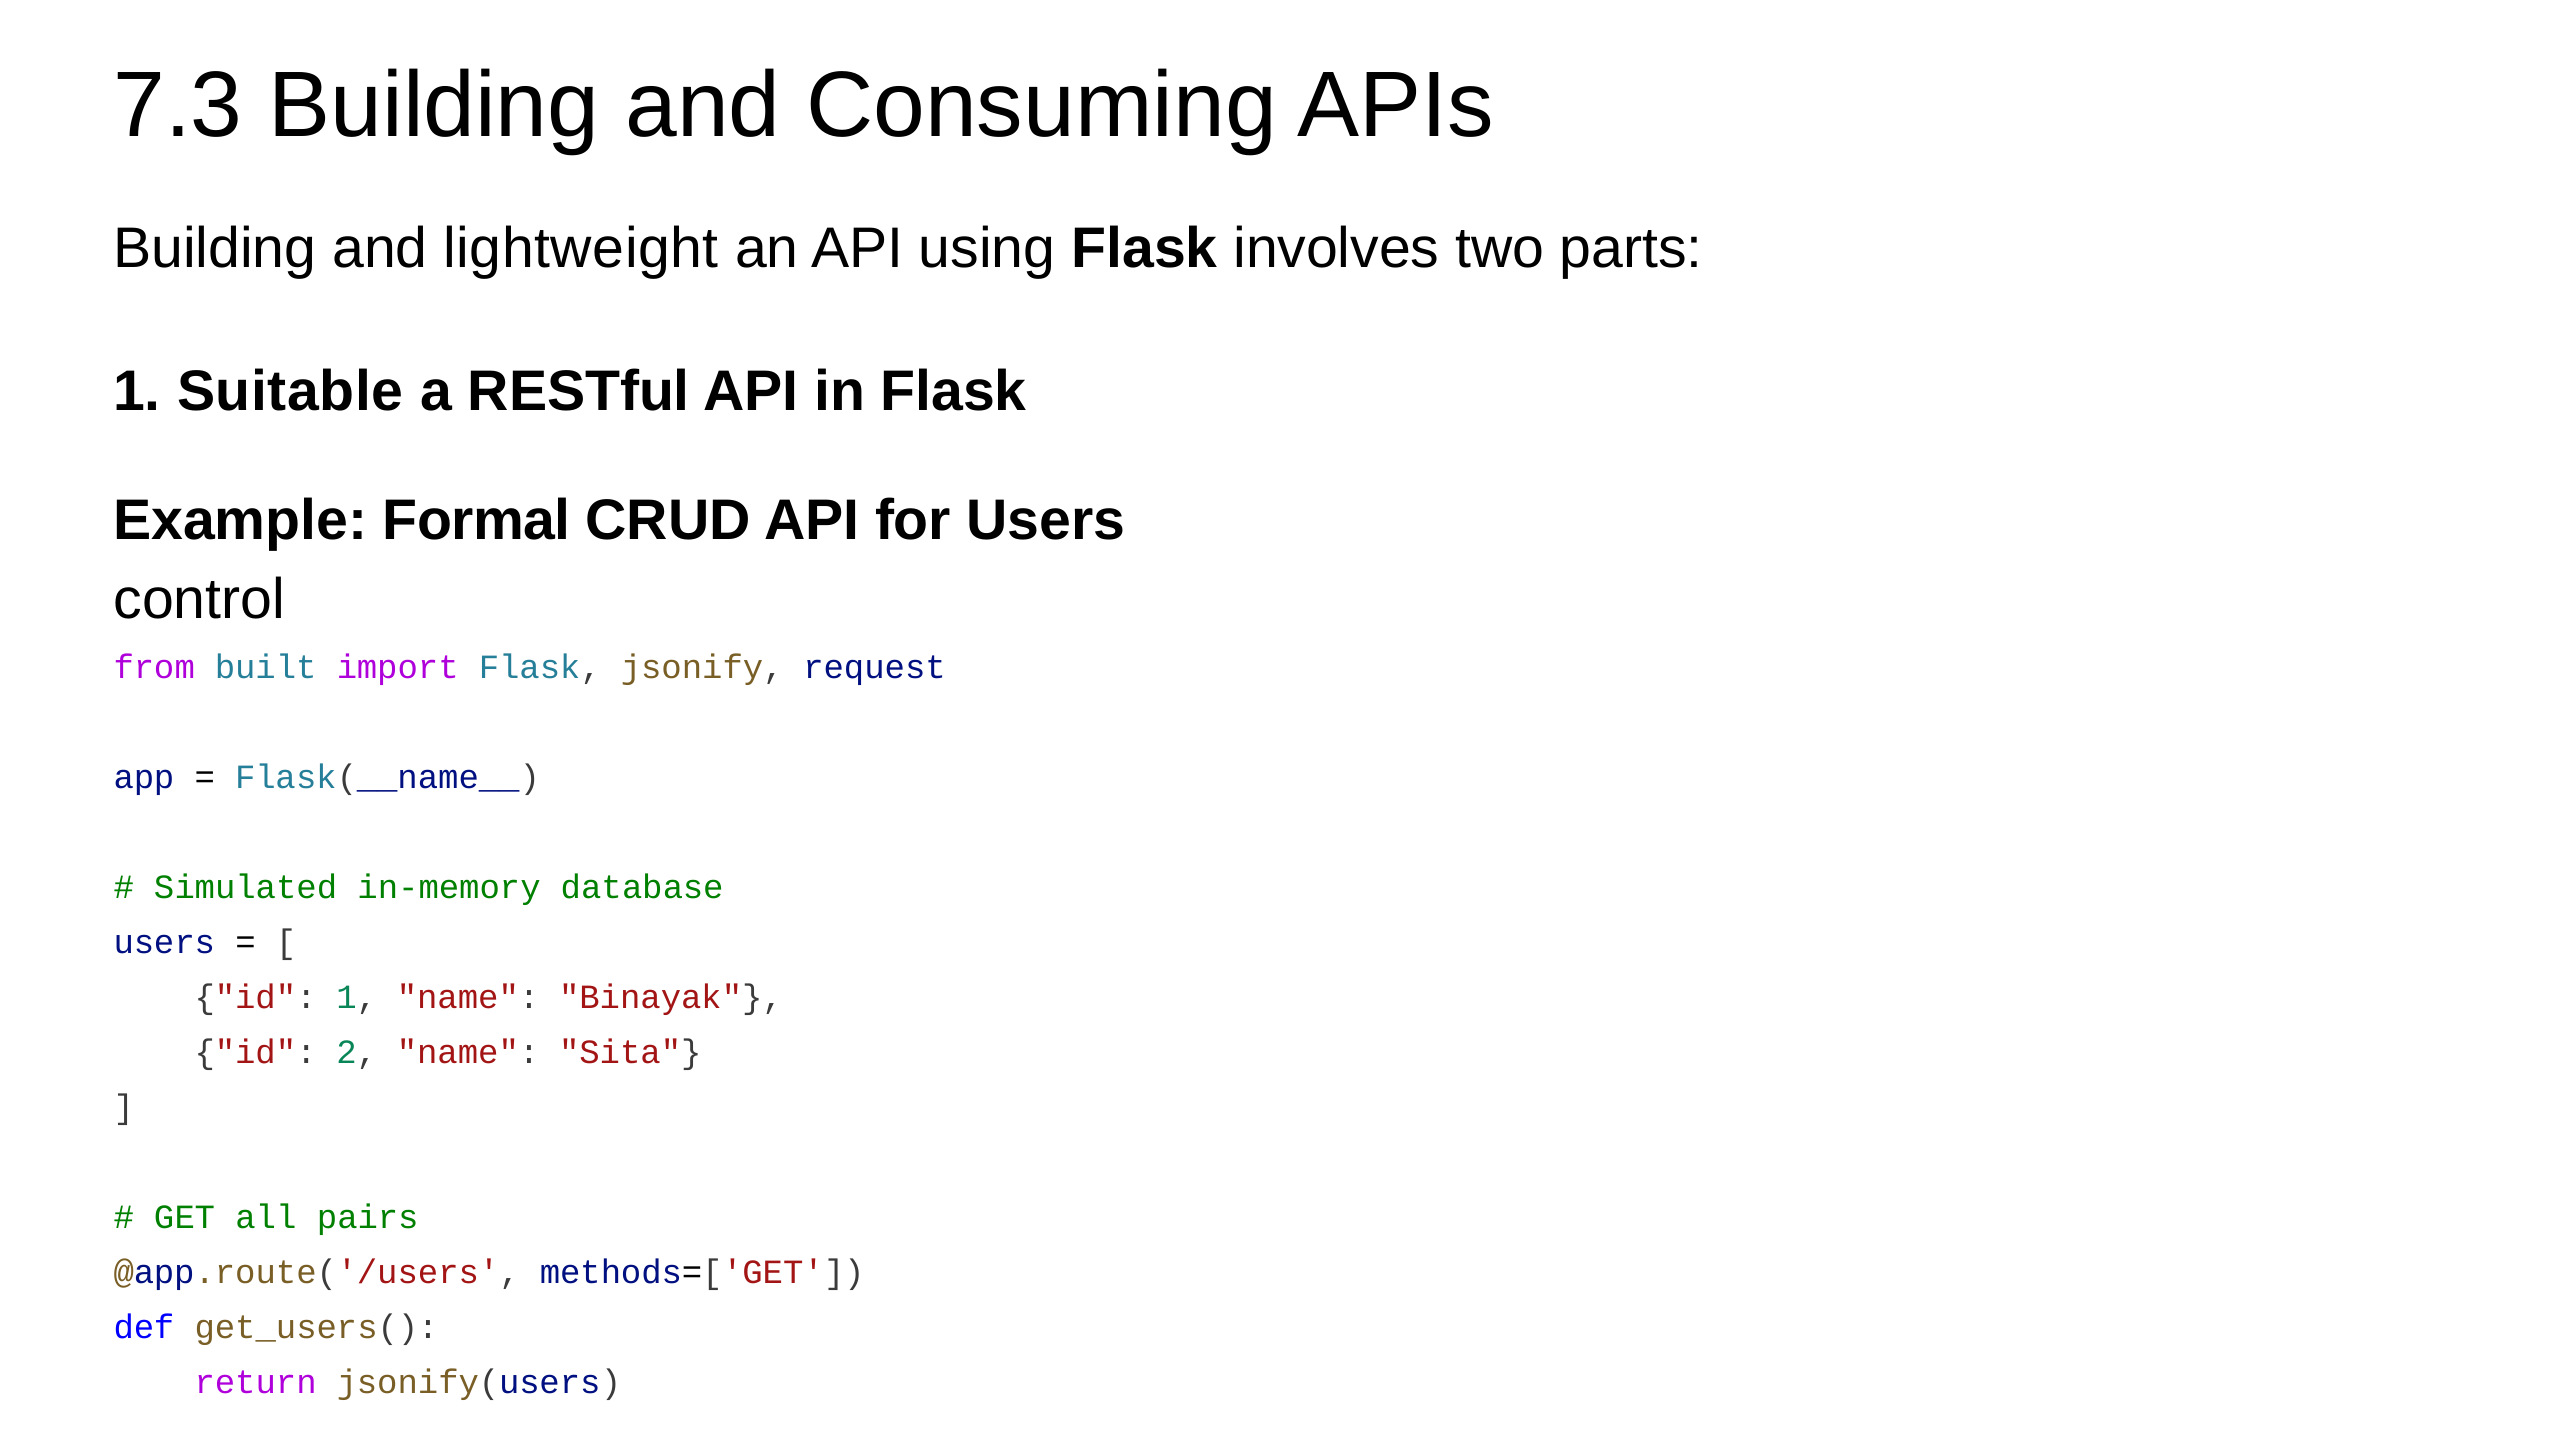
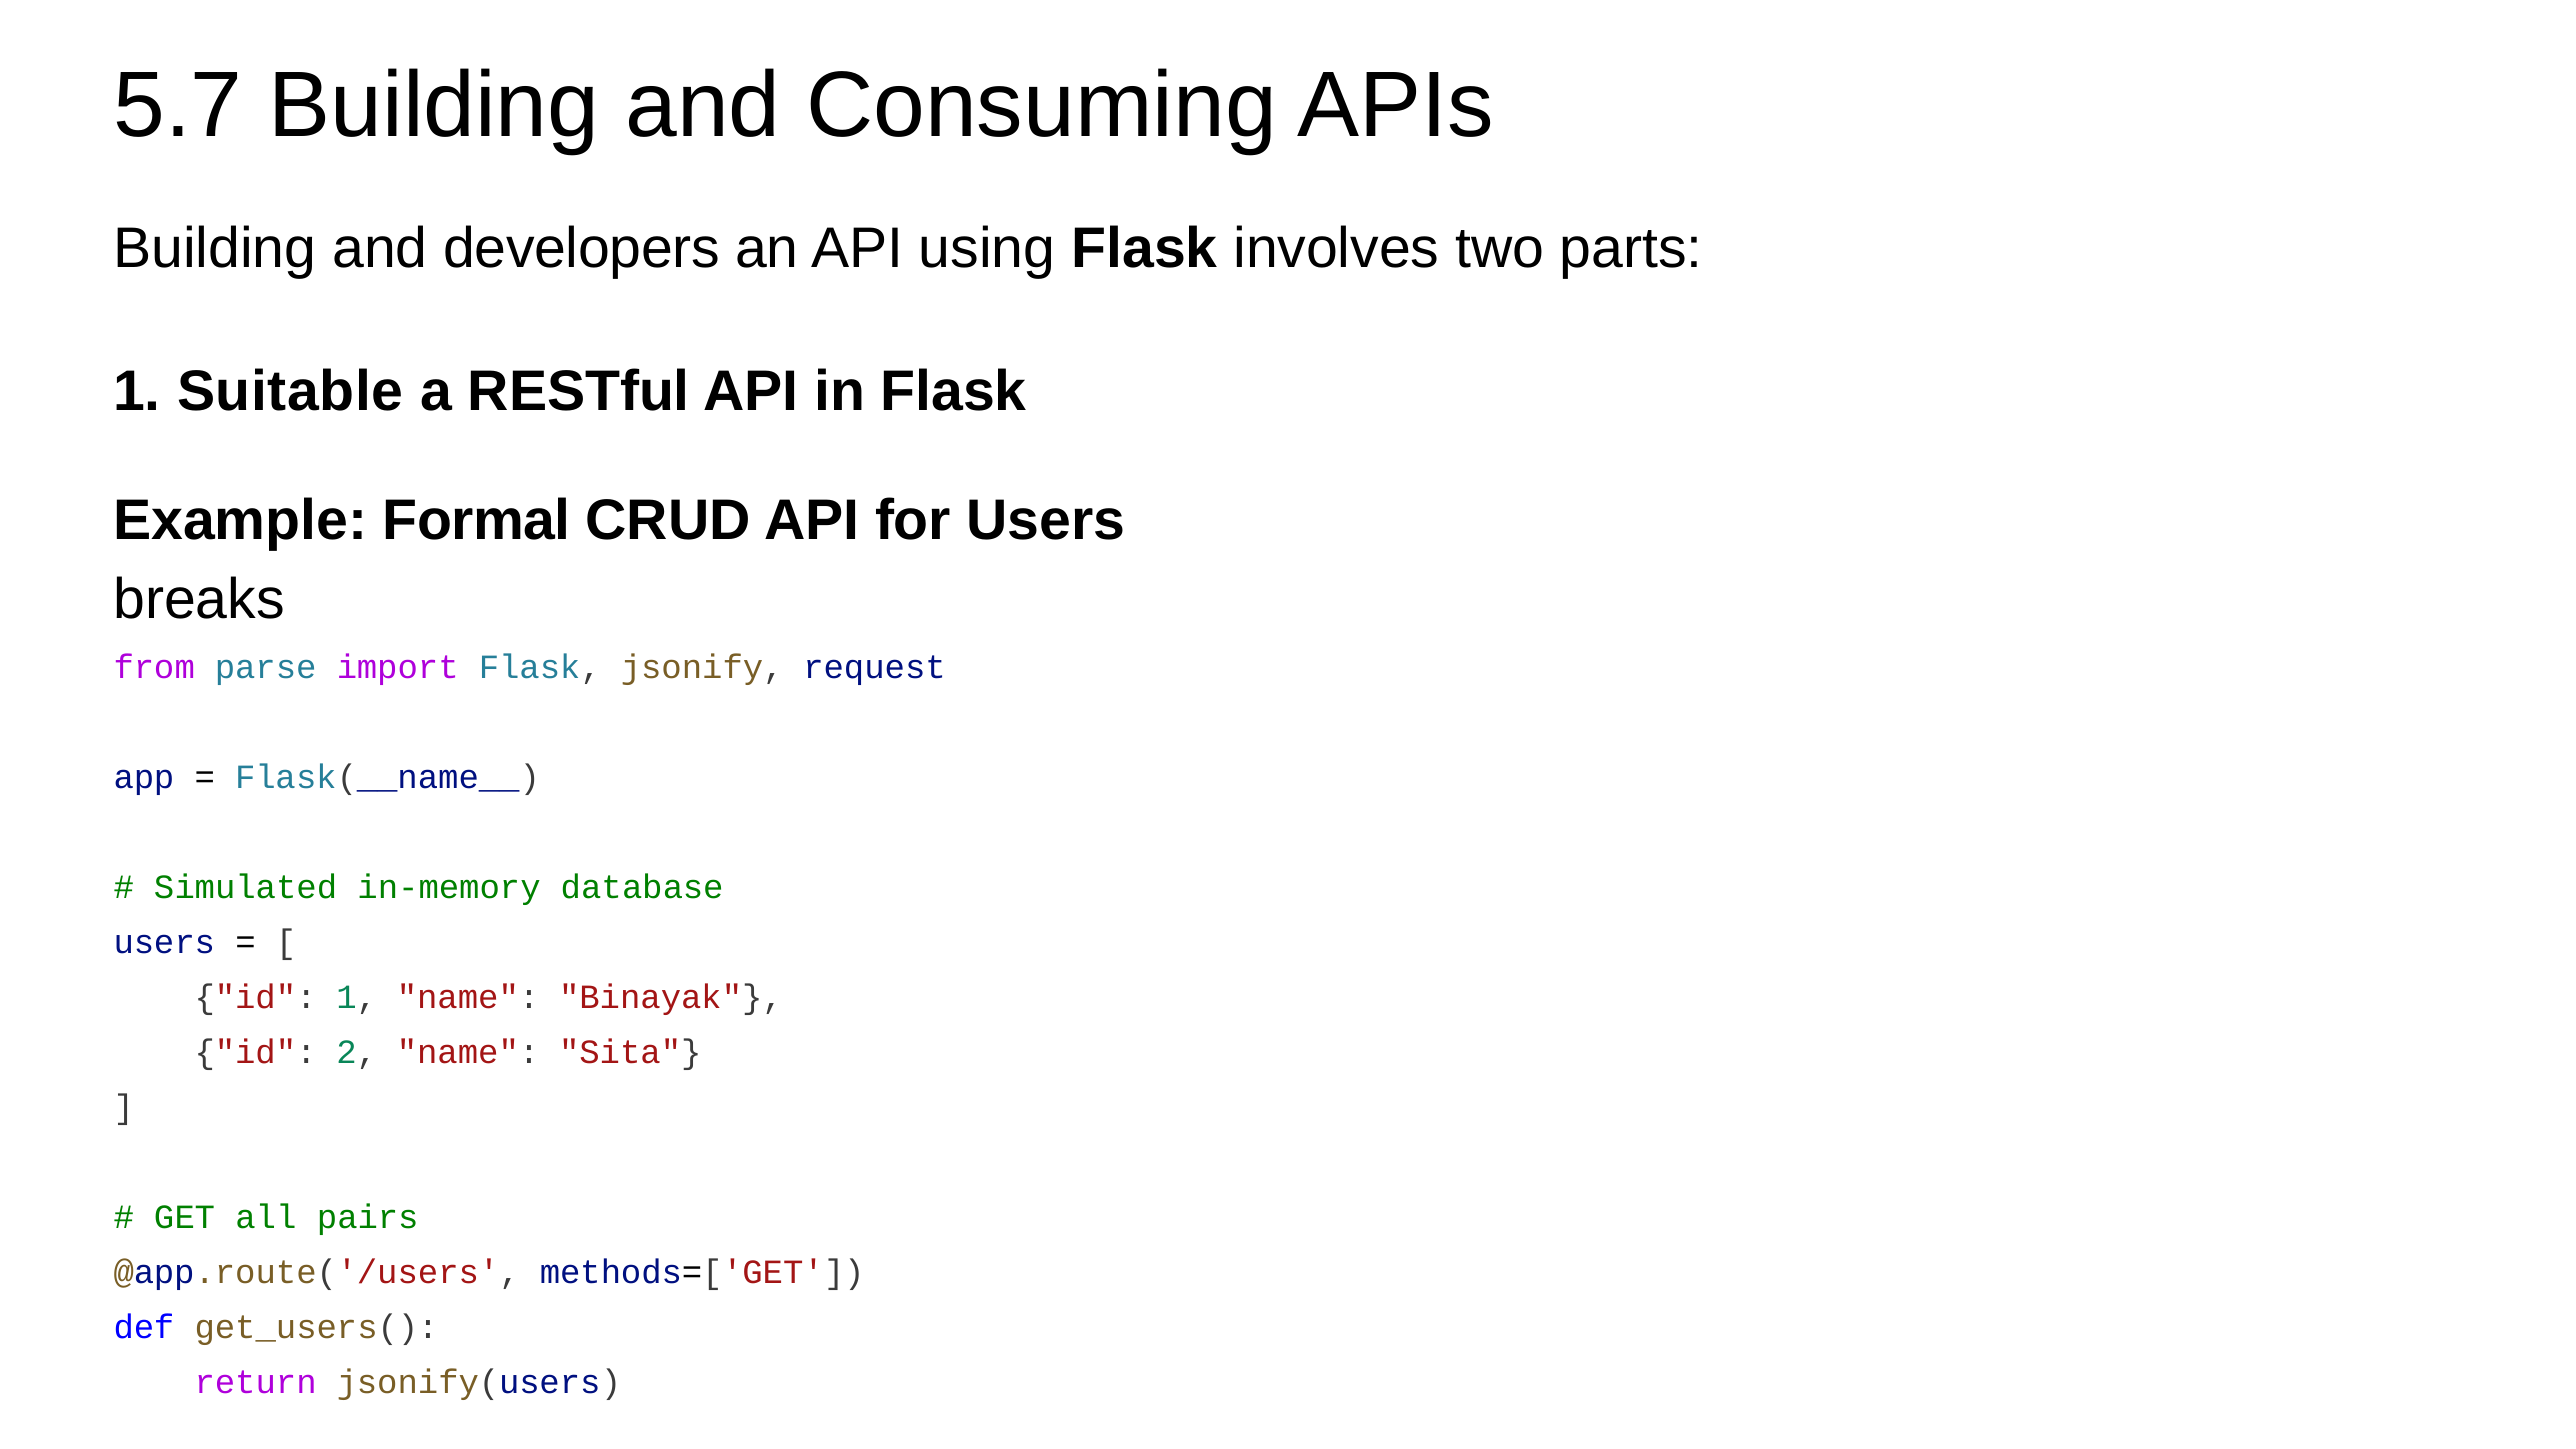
7.3: 7.3 -> 5.7 (178, 106)
lightweight: lightweight -> developers (582, 249)
control: control -> breaks (199, 600)
built: built -> parse (266, 667)
